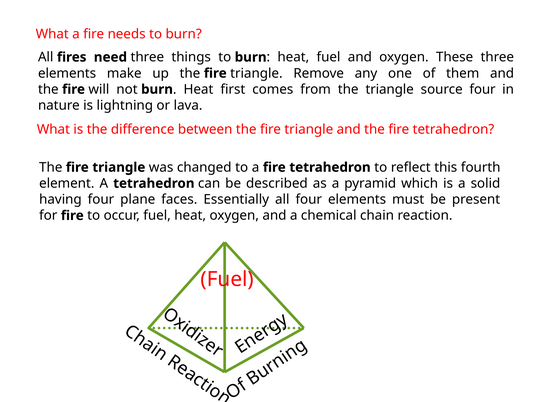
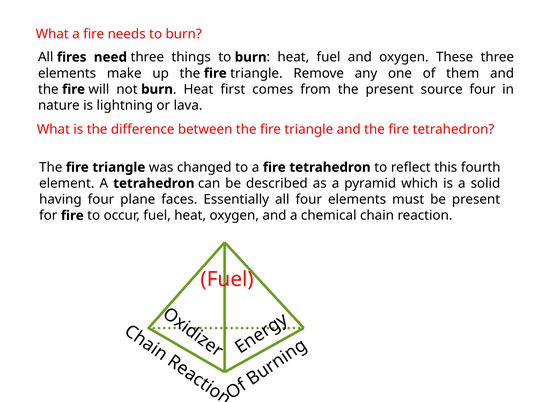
the triangle: triangle -> present (390, 89)
